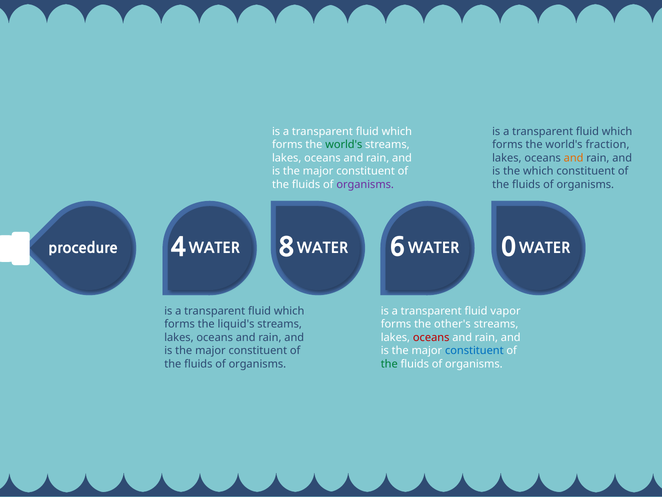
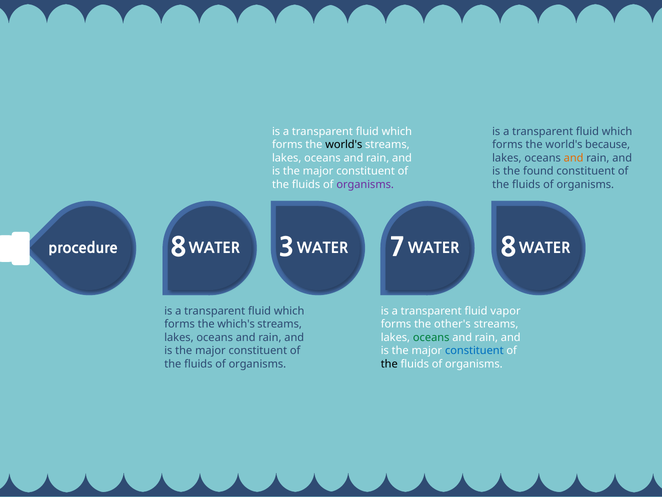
world's colour: green -> black (344, 145)
fraction: fraction -> because (608, 145)
the which: which -> found (538, 171)
procedure 4: 4 -> 8 (178, 248)
8: 8 -> 3 (287, 248)
6: 6 -> 7 (398, 248)
WATER 0: 0 -> 8 (509, 248)
liquid's: liquid's -> which's (236, 324)
oceans colour: red -> green (431, 337)
the colour: green -> black (389, 364)
